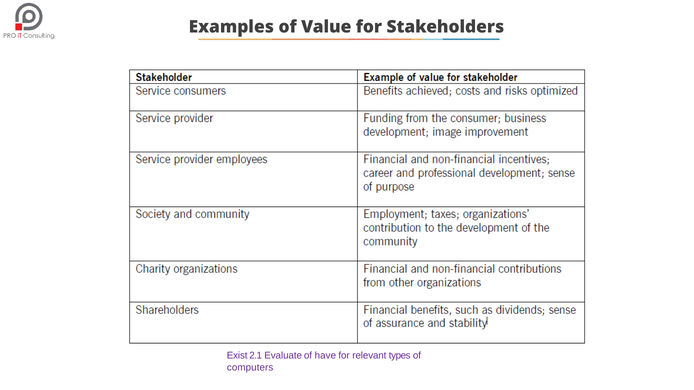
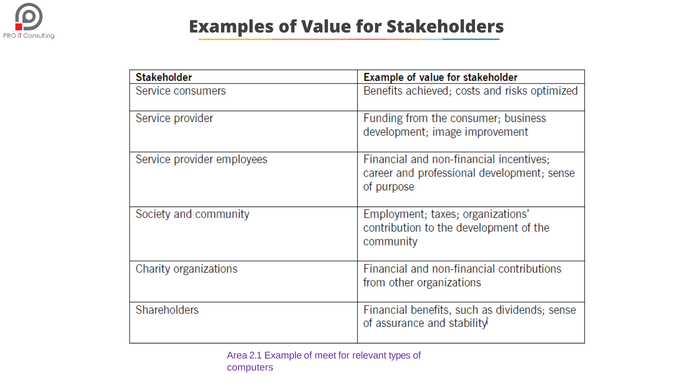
Exist: Exist -> Area (237, 356)
Evaluate: Evaluate -> Example (283, 356)
have: have -> meet (325, 356)
